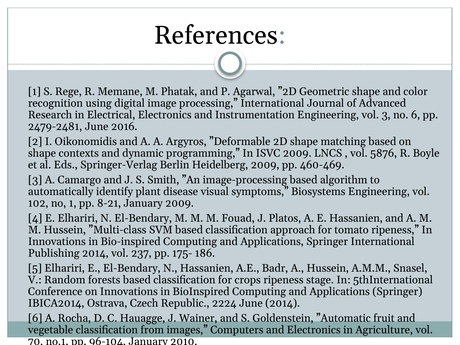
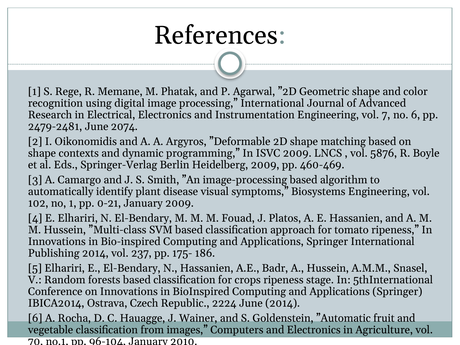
vol 3: 3 -> 7 (386, 115)
2016: 2016 -> 2074 (124, 127)
8-21: 8-21 -> 0-21 (109, 203)
